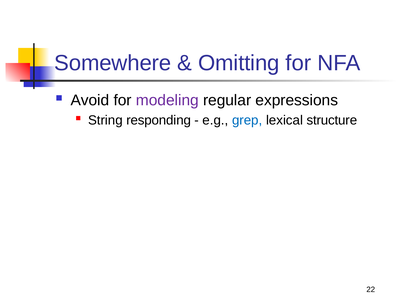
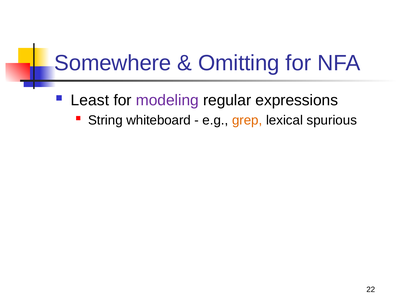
Avoid: Avoid -> Least (90, 100)
responding: responding -> whiteboard (159, 120)
grep colour: blue -> orange (247, 120)
structure: structure -> spurious (332, 120)
